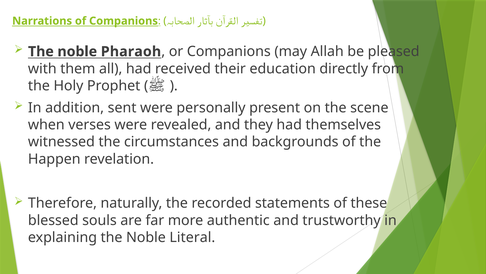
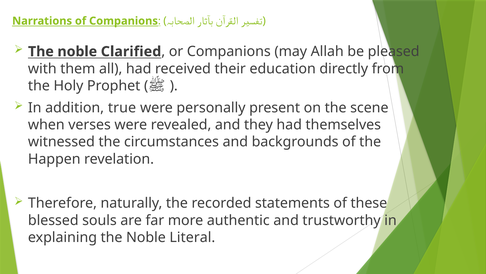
Pharaoh: Pharaoh -> Clarified (131, 51)
sent: sent -> true (122, 108)
